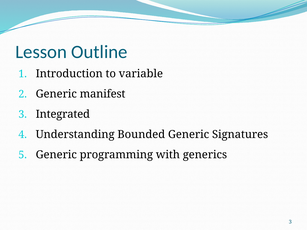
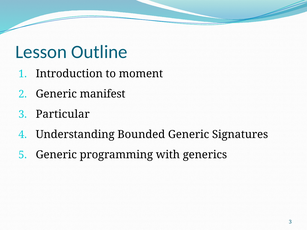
variable: variable -> moment (141, 74)
Integrated: Integrated -> Particular (63, 114)
